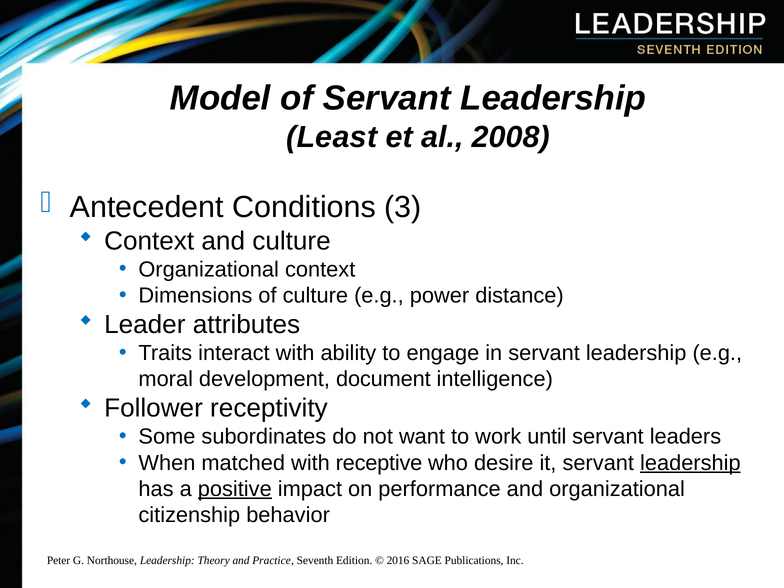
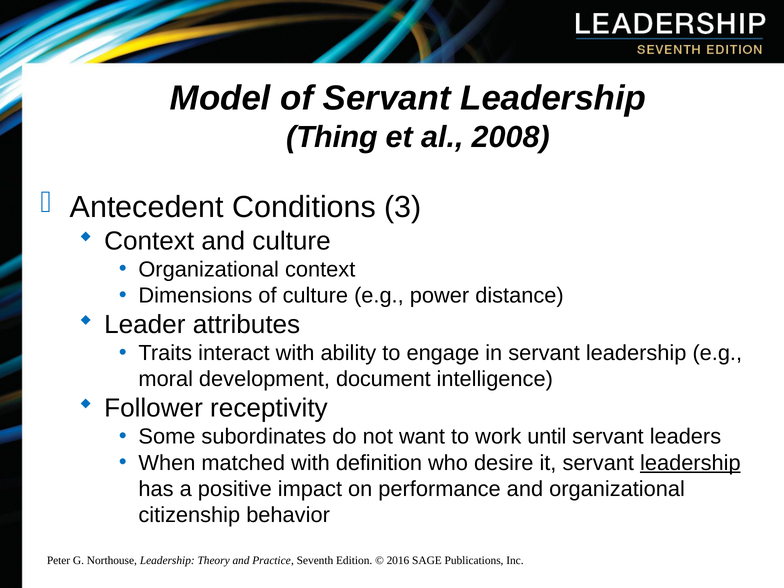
Least: Least -> Thing (332, 137)
receptive: receptive -> definition (379, 463)
positive underline: present -> none (235, 489)
